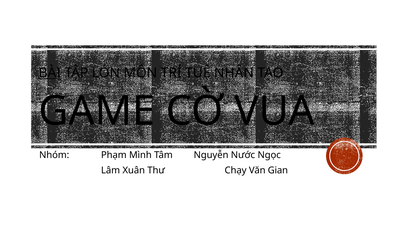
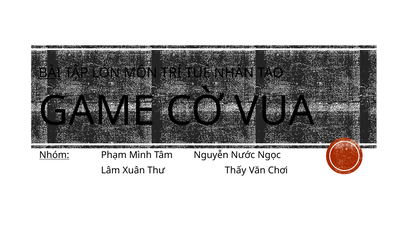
Nhóm underline: none -> present (54, 155)
Chạy: Chạy -> Thấy (236, 170)
Gian: Gian -> Chơi (278, 170)
